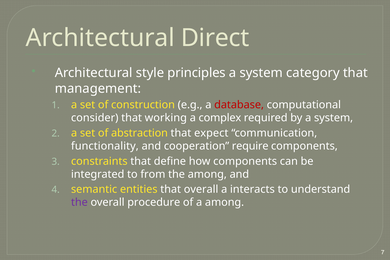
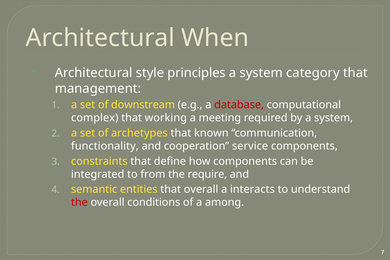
Direct: Direct -> When (215, 38)
construction: construction -> downstream (143, 105)
consider: consider -> complex (95, 118)
complex: complex -> meeting (220, 118)
abstraction: abstraction -> archetypes (139, 133)
expect: expect -> known (211, 133)
require: require -> service (250, 146)
the among: among -> require (207, 174)
the colour: purple -> red (79, 202)
procedure: procedure -> conditions (154, 202)
